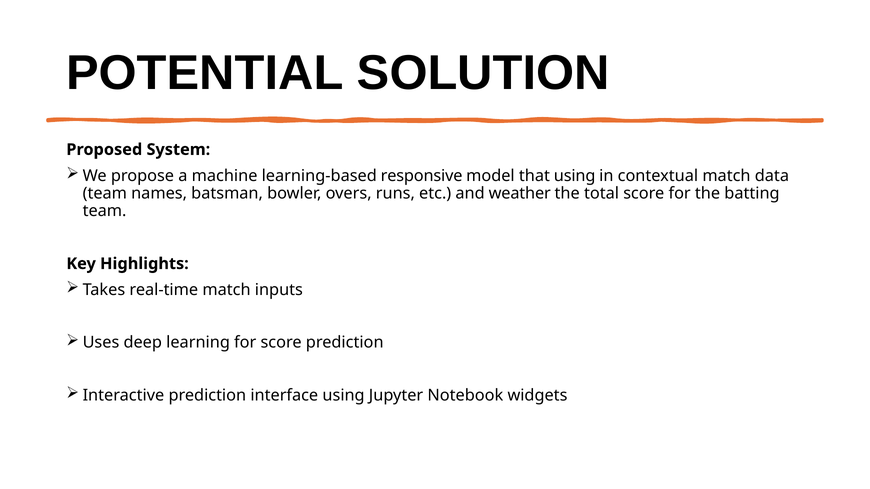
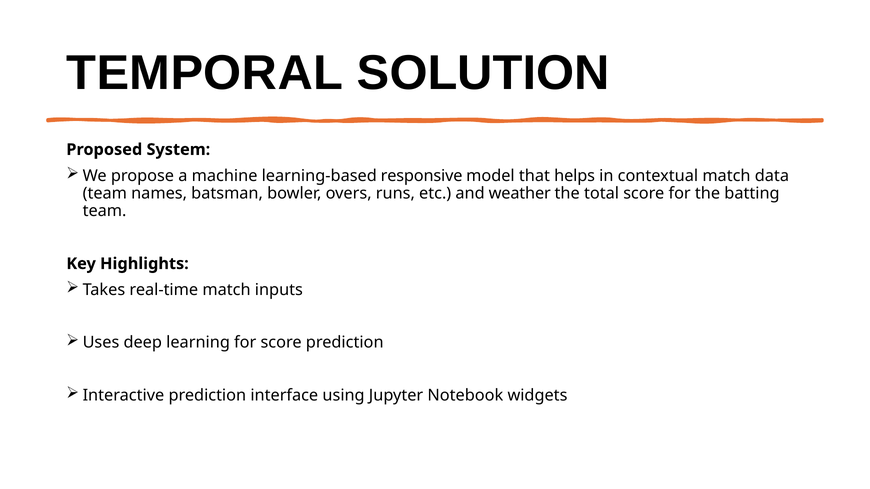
POTENTIAL: POTENTIAL -> TEMPORAL (205, 73)
that using: using -> helps (575, 176)
